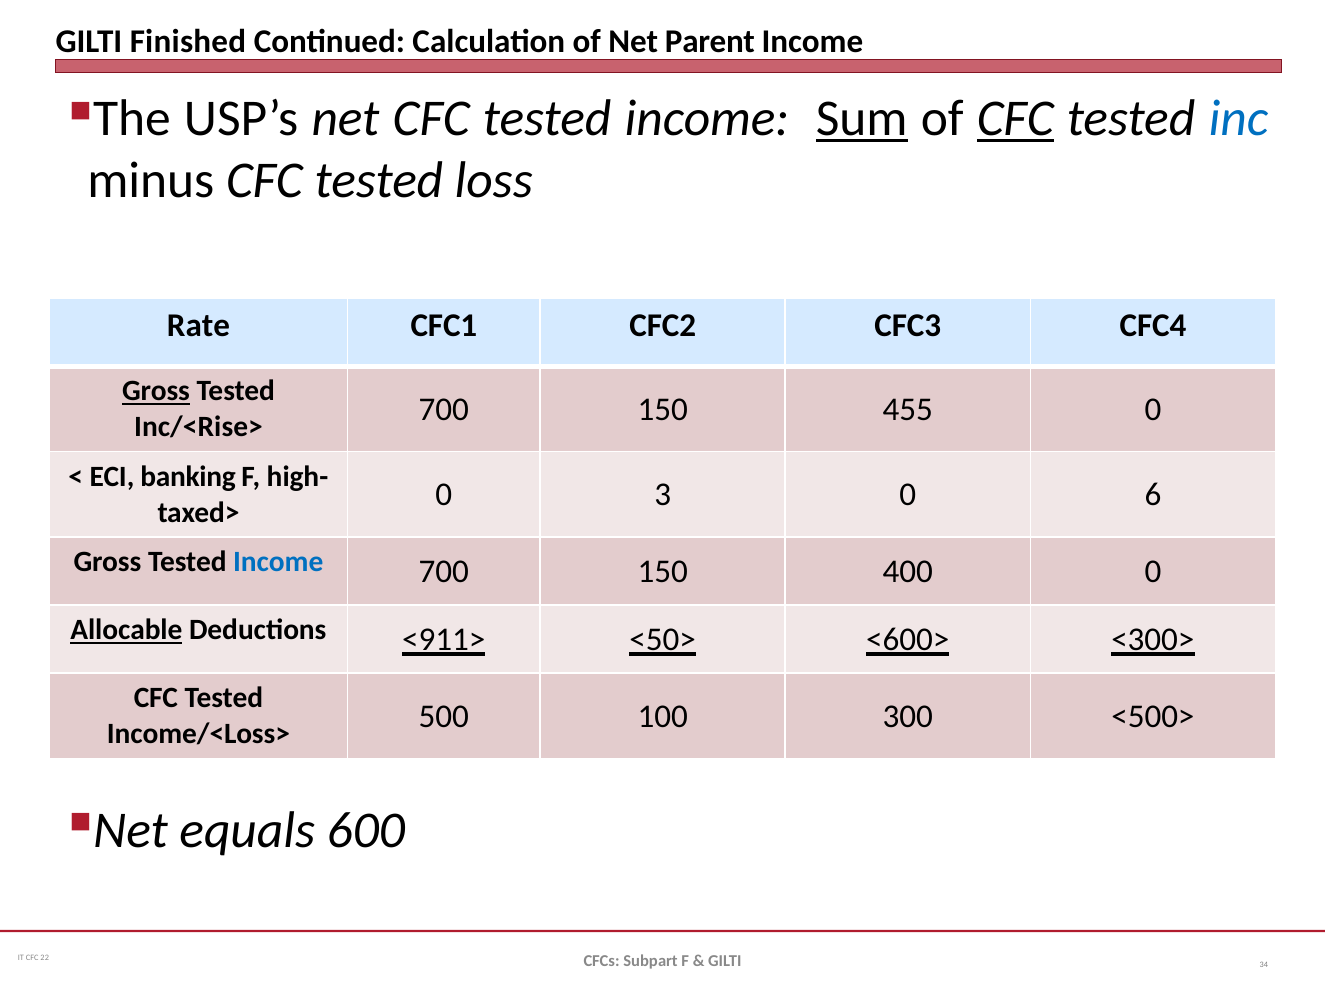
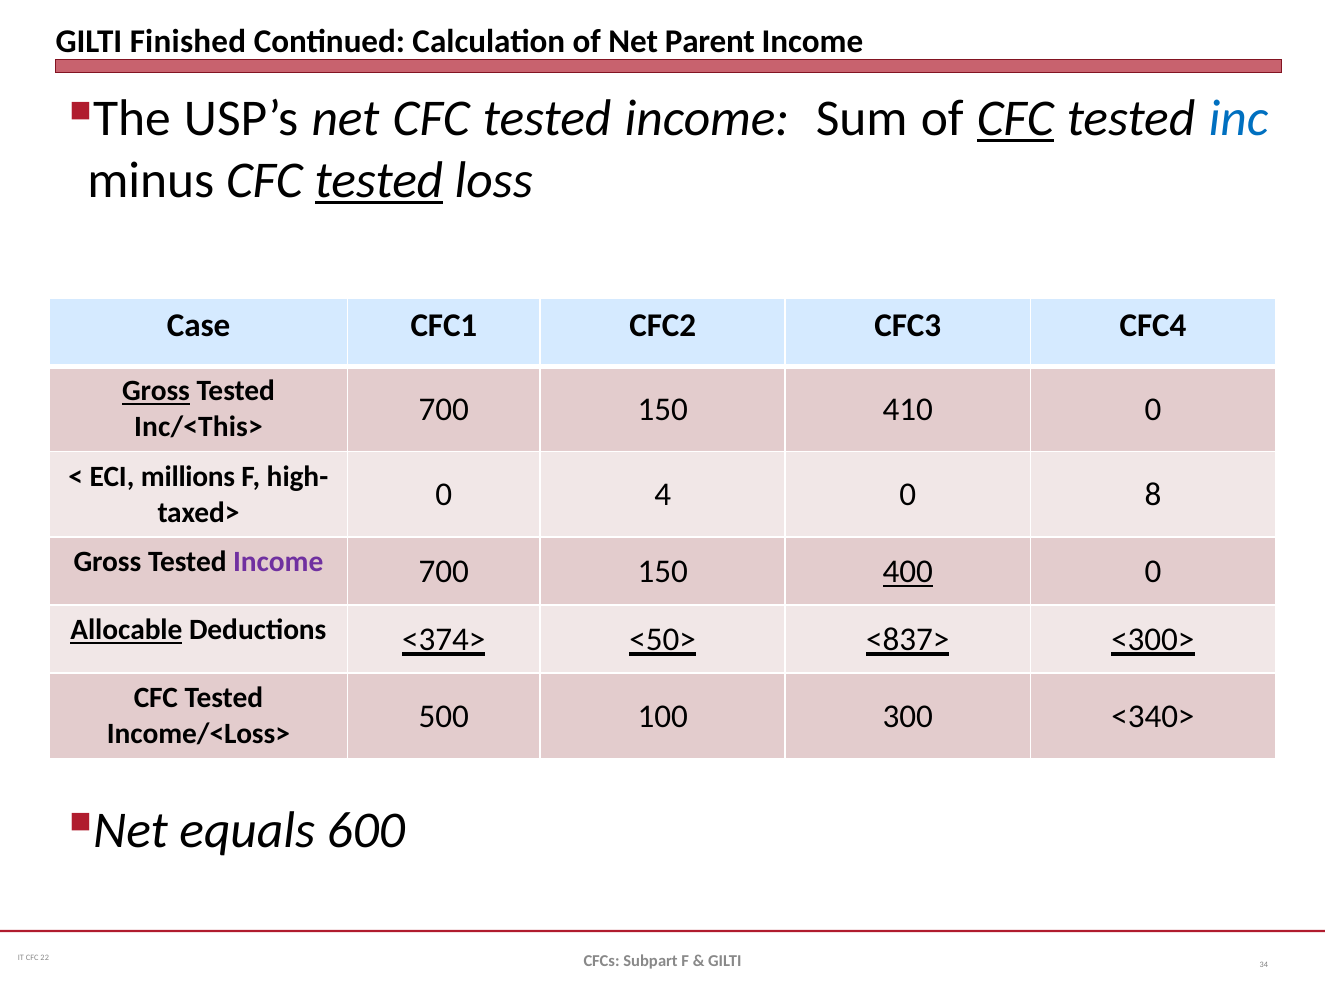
Sum underline: present -> none (862, 118)
tested underline: none -> present (379, 180)
Rate: Rate -> Case (199, 325)
455: 455 -> 410 (908, 409)
Inc/<Rise>: Inc/<Rise> -> Inc/<This> (198, 427)
banking: banking -> millions (188, 476)
3: 3 -> 4 (663, 495)
6: 6 -> 8 (1153, 495)
Income colour: blue -> purple (278, 562)
400 underline: none -> present (908, 571)
<911>: <911> -> <374> (444, 639)
<600>: <600> -> <837> (908, 639)
<500>: <500> -> <340> (1153, 716)
